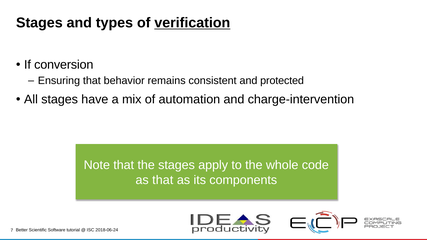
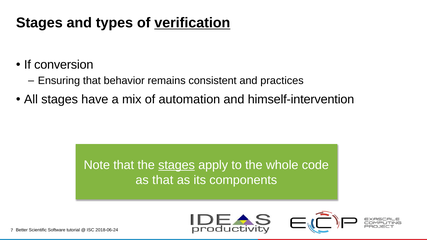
protected: protected -> practices (282, 81)
charge-intervention: charge-intervention -> himself-intervention (301, 100)
stages underline: none -> present (177, 165)
